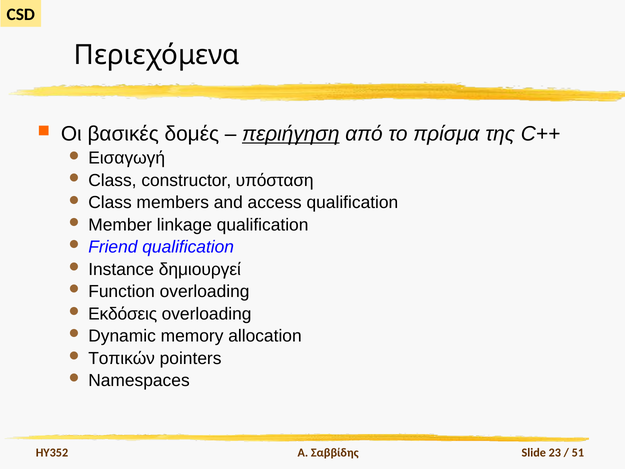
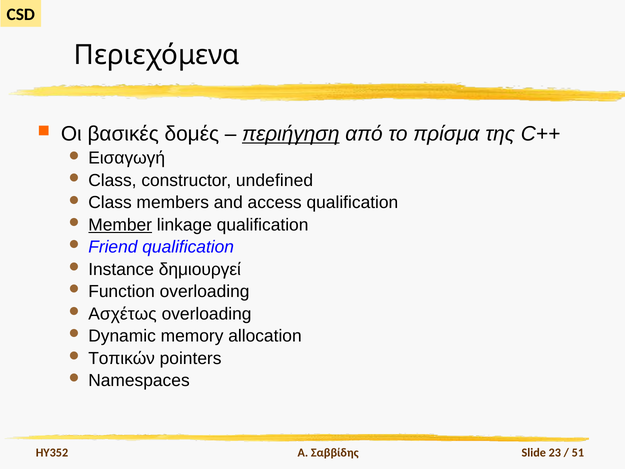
υπόσταση: υπόσταση -> undefined (275, 180)
Member underline: none -> present (120, 225)
Εκδόσεις: Εκδόσεις -> Ασχέτως (123, 314)
